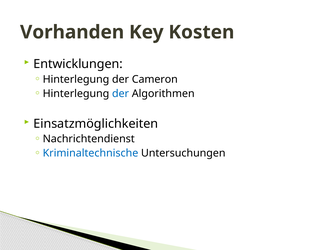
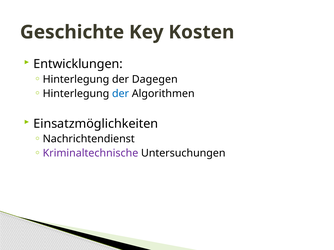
Vorhanden: Vorhanden -> Geschichte (72, 32)
Cameron: Cameron -> Dagegen (155, 79)
Kriminaltechnische colour: blue -> purple (90, 154)
